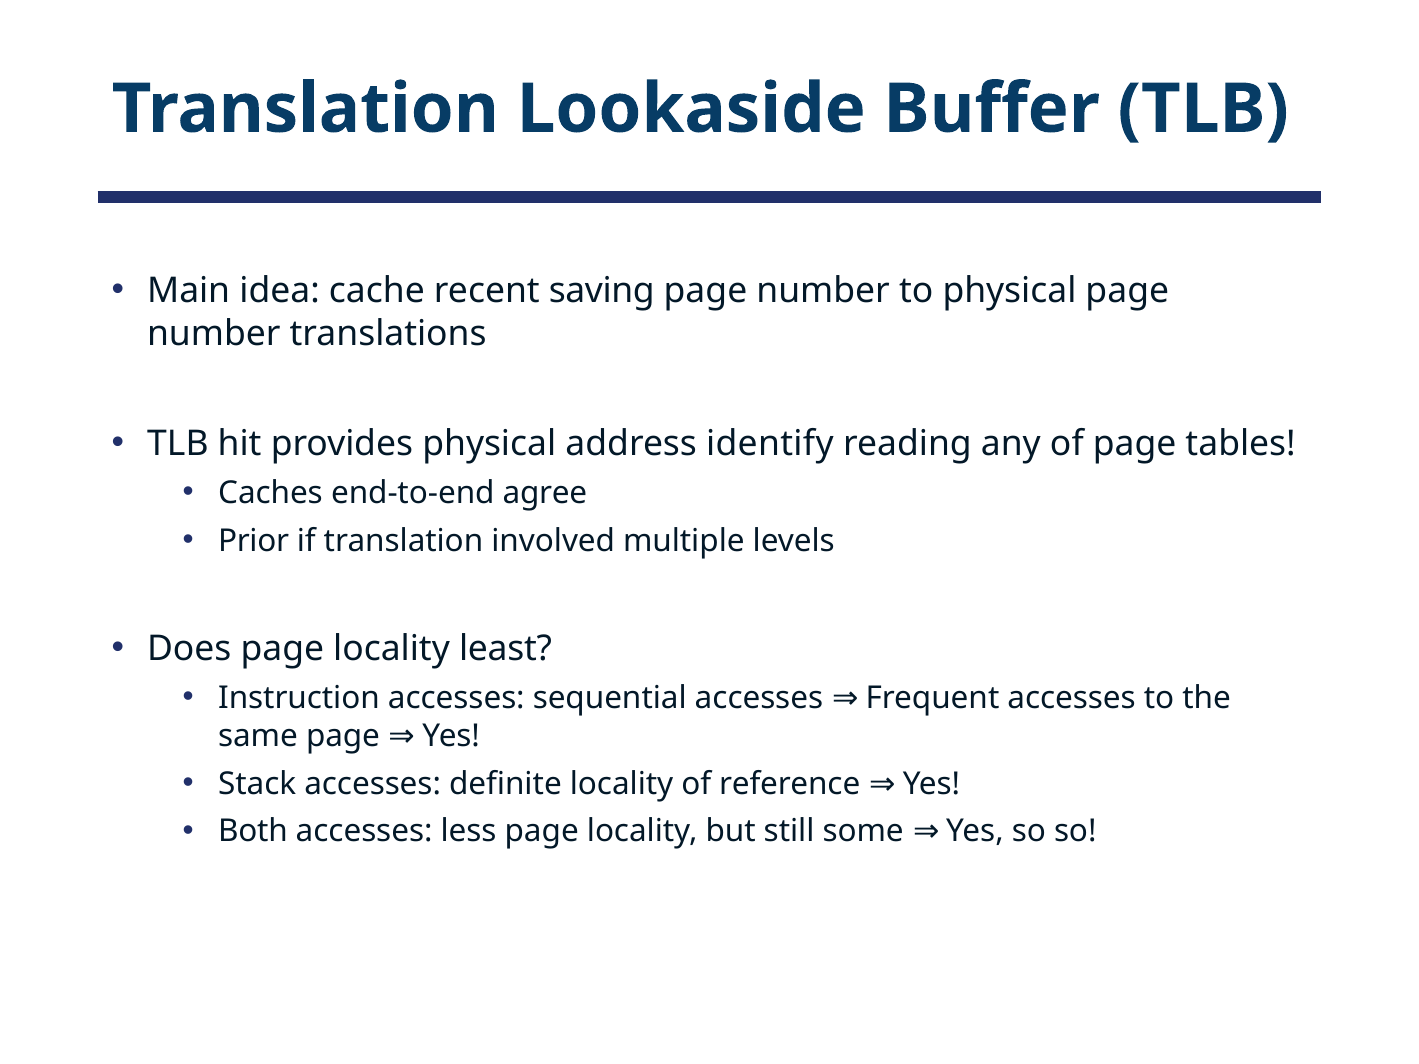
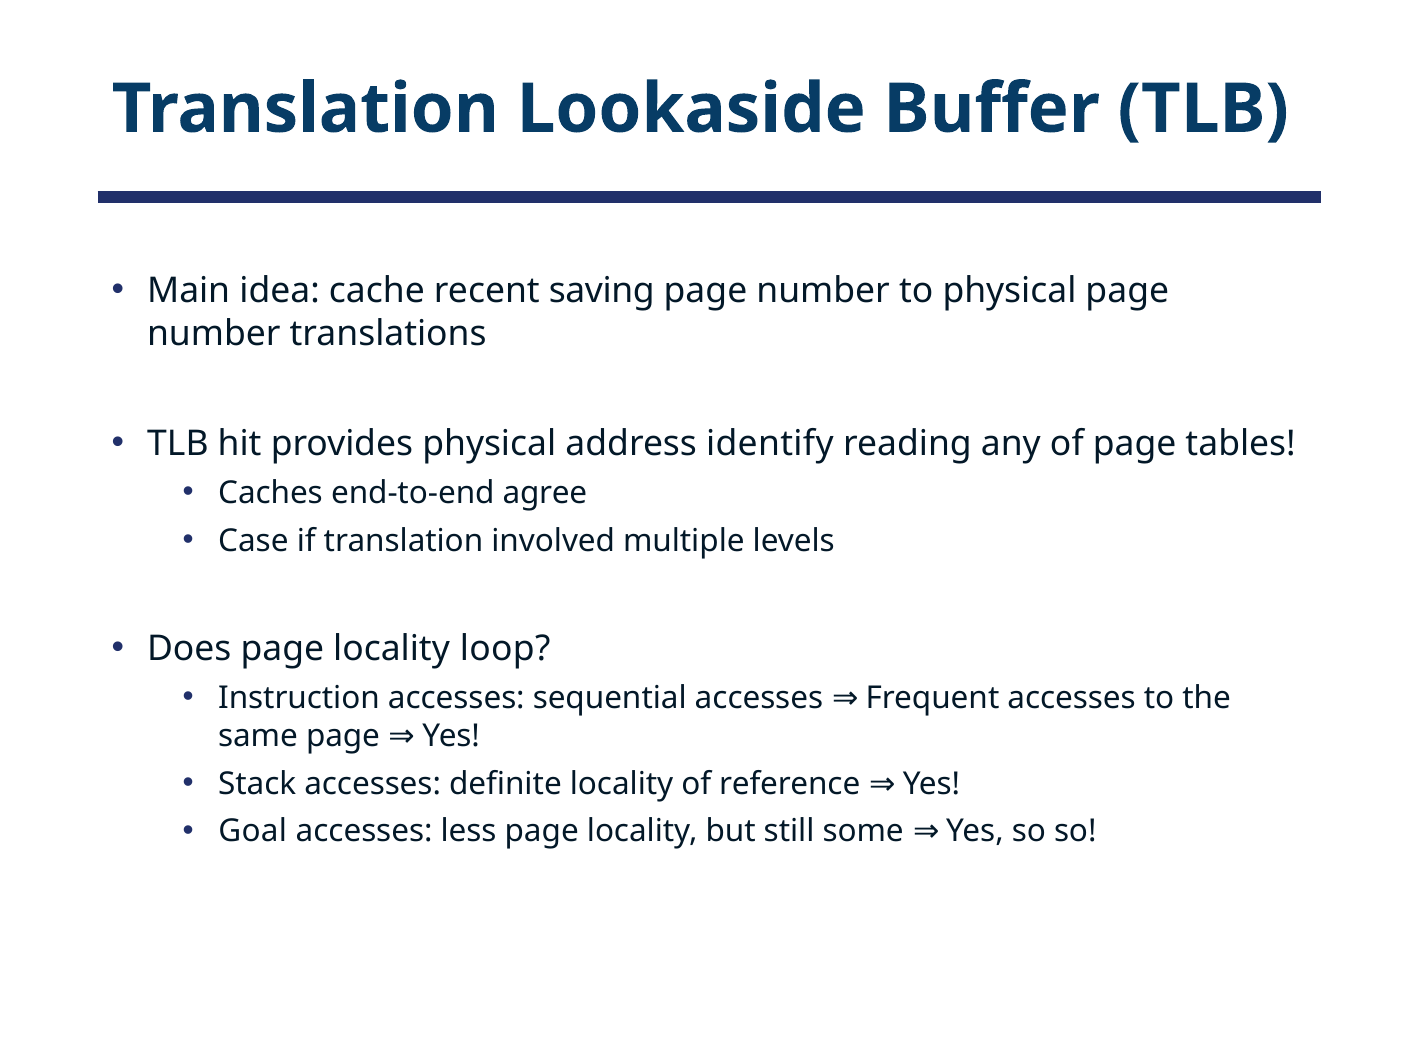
Prior: Prior -> Case (253, 541)
least: least -> loop (505, 649)
Both: Both -> Goal (253, 832)
